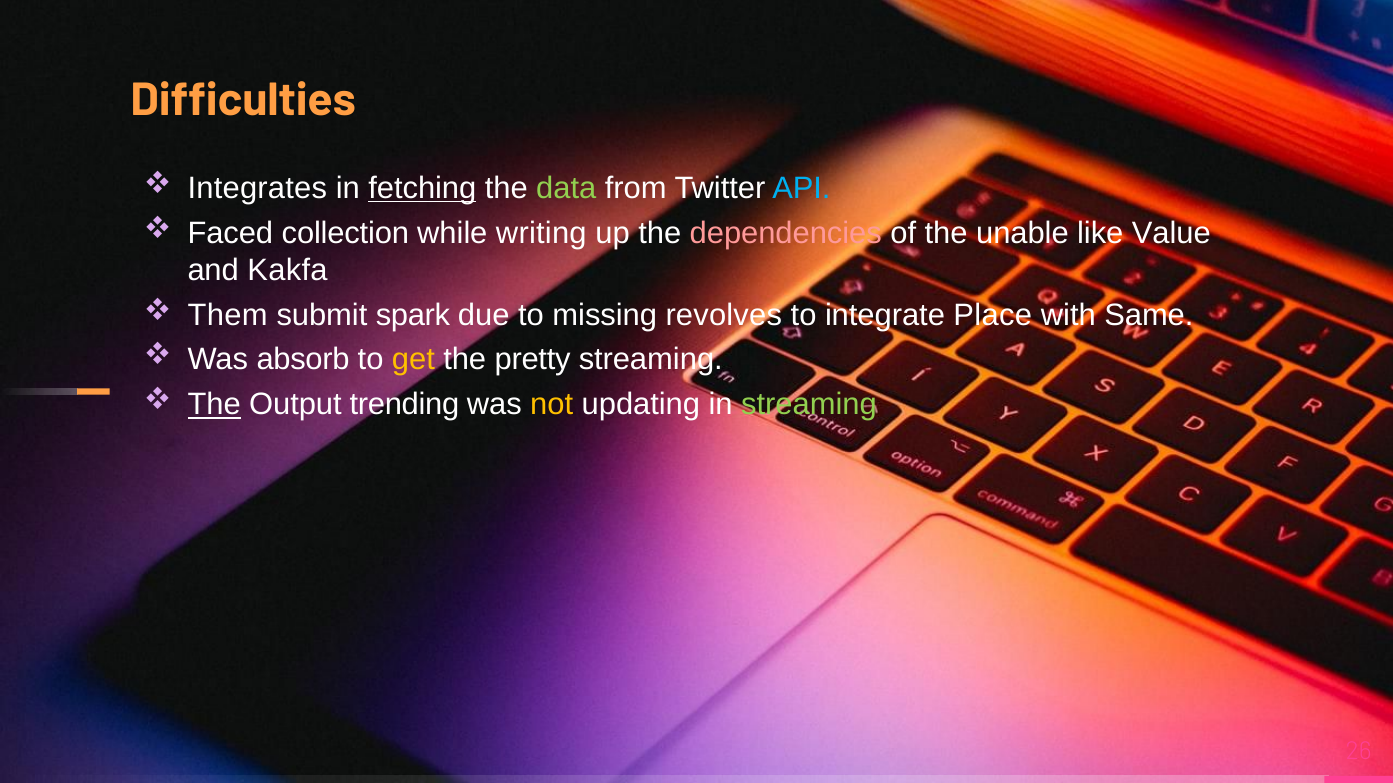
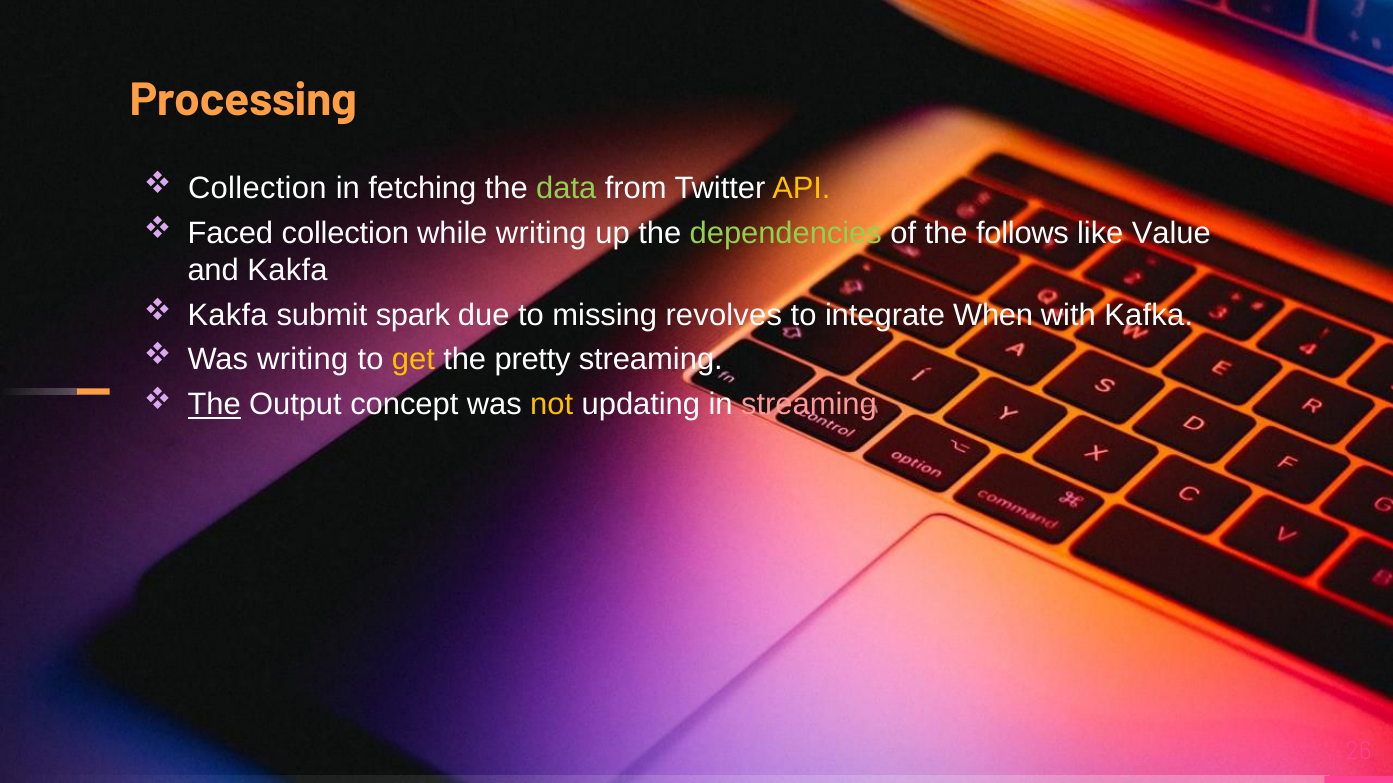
Difficulties: Difficulties -> Processing (243, 100)
Integrates: Integrates -> Collection (257, 188)
fetching underline: present -> none (422, 188)
API colour: light blue -> yellow (801, 188)
dependencies colour: pink -> light green (786, 233)
unable: unable -> follows (1023, 233)
Them: Them -> Kakfa (228, 315)
Place: Place -> When (993, 315)
Same: Same -> Kafka (1149, 315)
Was absorb: absorb -> writing (303, 360)
trending: trending -> concept (404, 405)
streaming colour: light green -> pink (809, 405)
